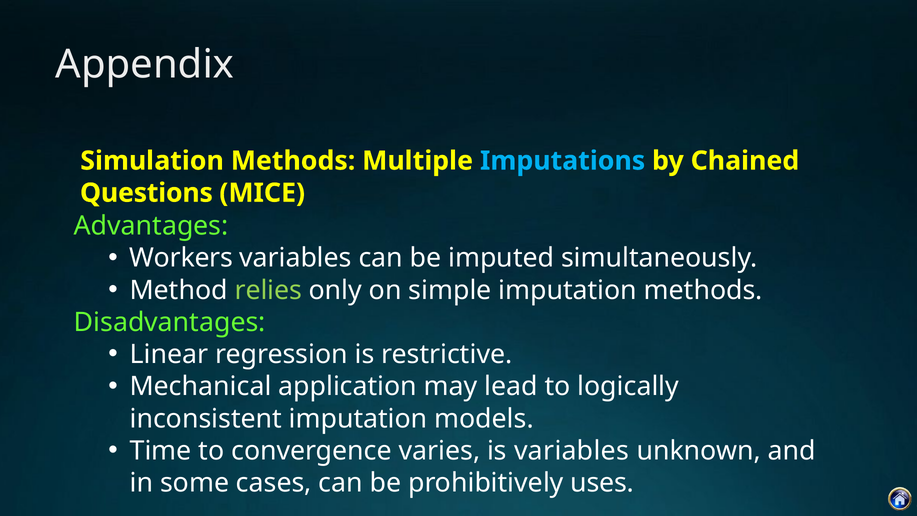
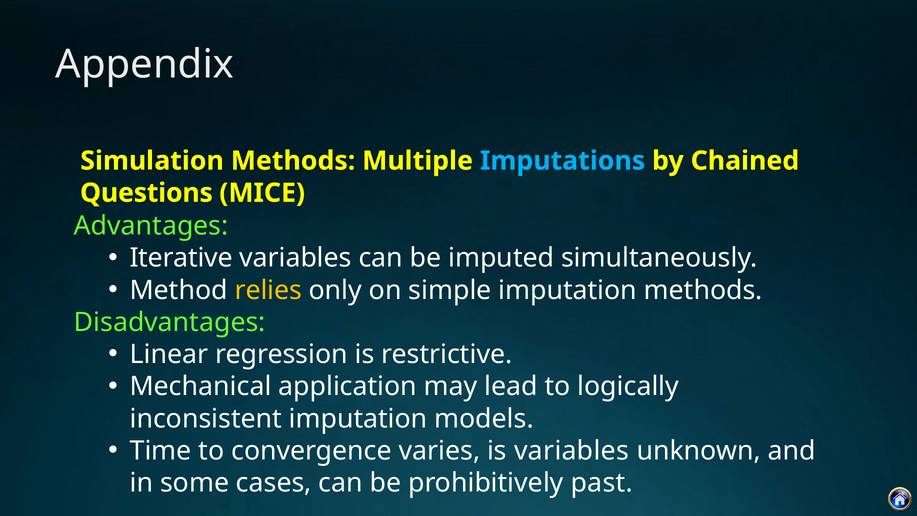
Workers: Workers -> Iterative (181, 258)
relies colour: light green -> yellow (268, 290)
uses: uses -> past (602, 483)
